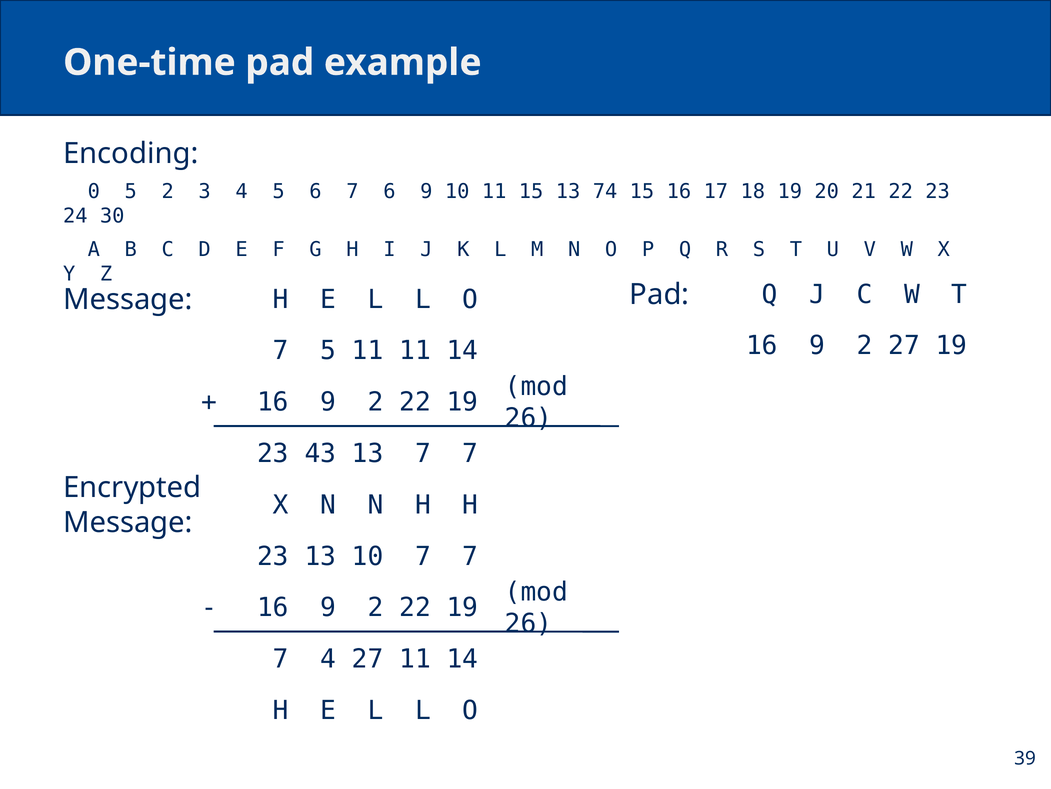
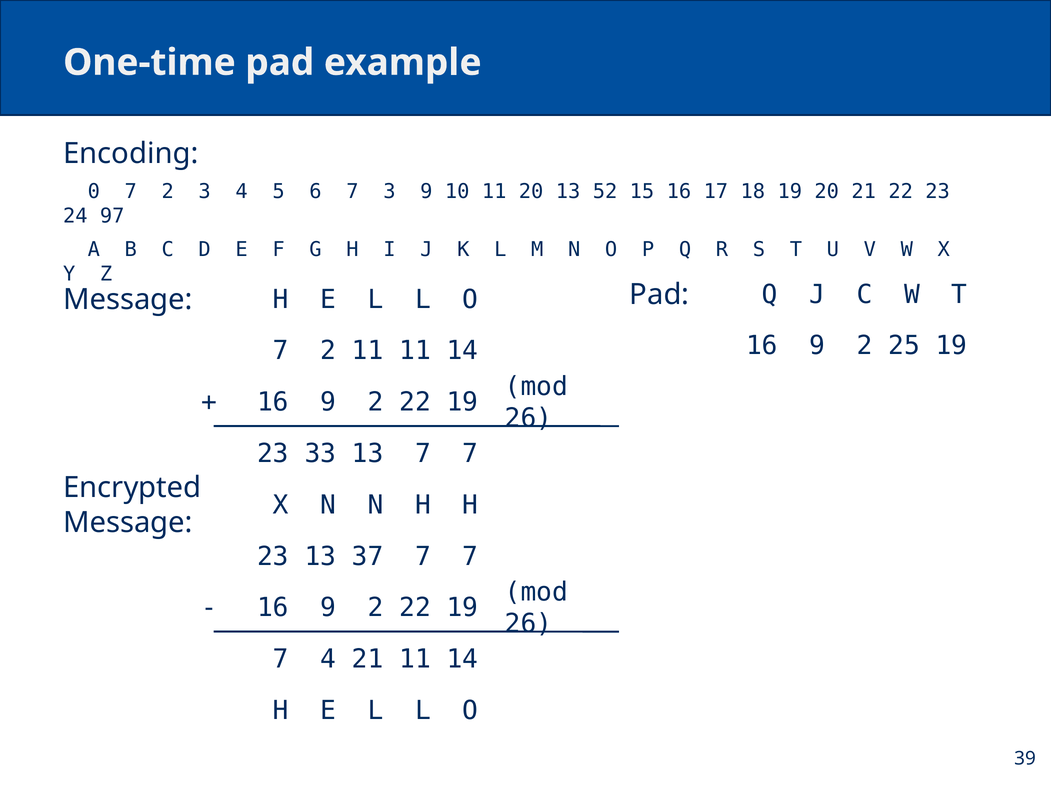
0 5: 5 -> 7 (131, 192)
7 6: 6 -> 3 (389, 192)
11 15: 15 -> 20 (531, 192)
74: 74 -> 52 (605, 192)
30: 30 -> 97 (112, 216)
2 27: 27 -> 25 (904, 346)
5: 5 -> 2 (328, 351)
43: 43 -> 33 (320, 453)
13 10: 10 -> 37 (368, 556)
4 27: 27 -> 21 (368, 659)
